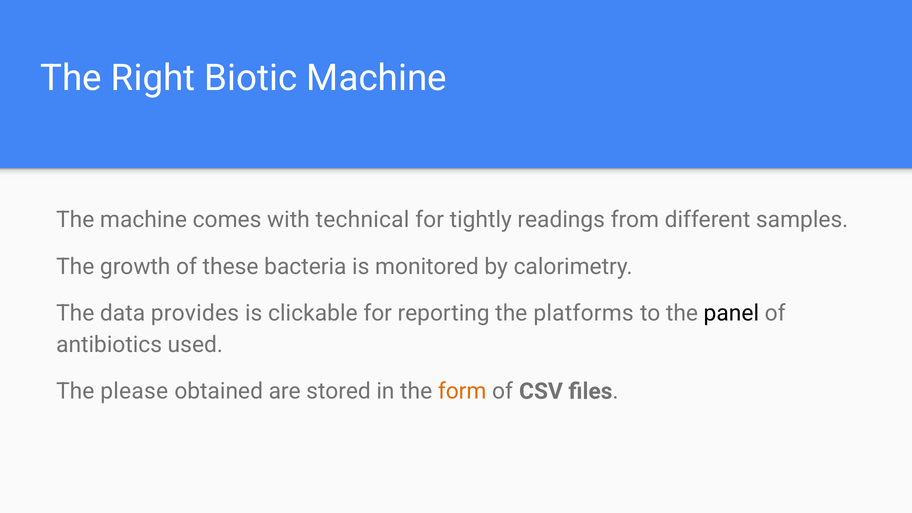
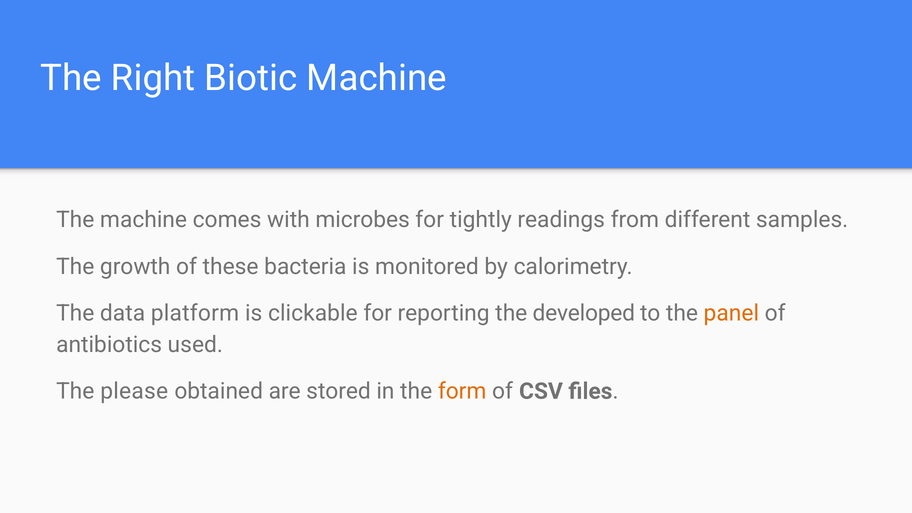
technical: technical -> microbes (363, 220)
provides: provides -> platform (195, 313)
platforms: platforms -> developed (584, 313)
panel colour: black -> orange (731, 313)
